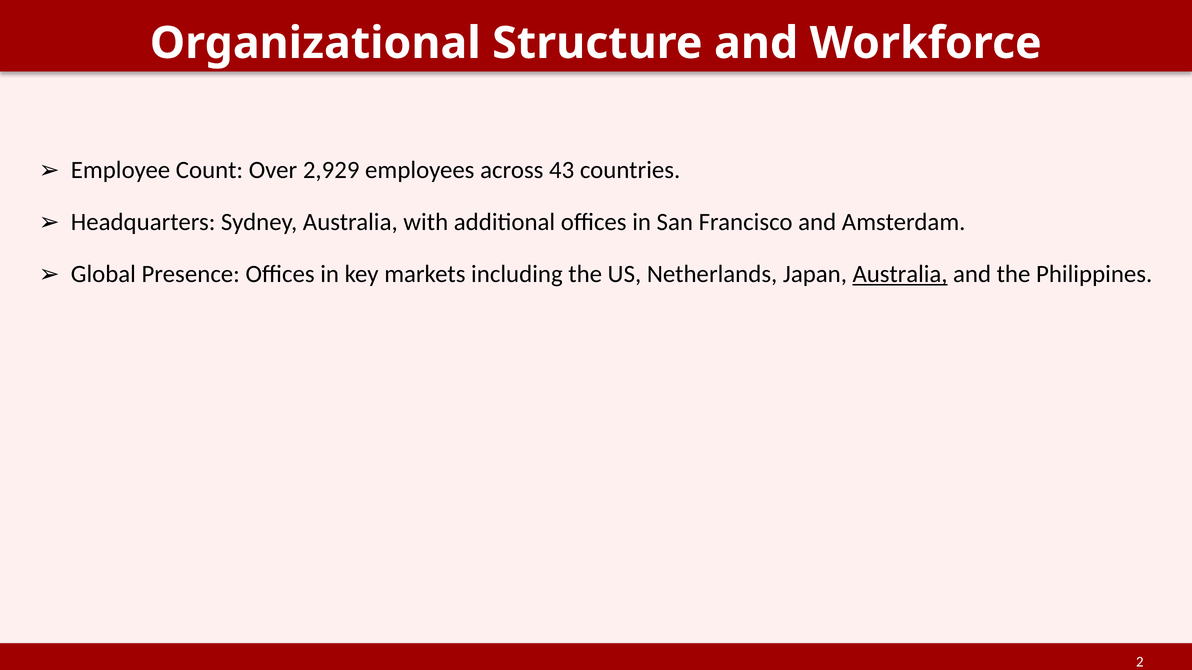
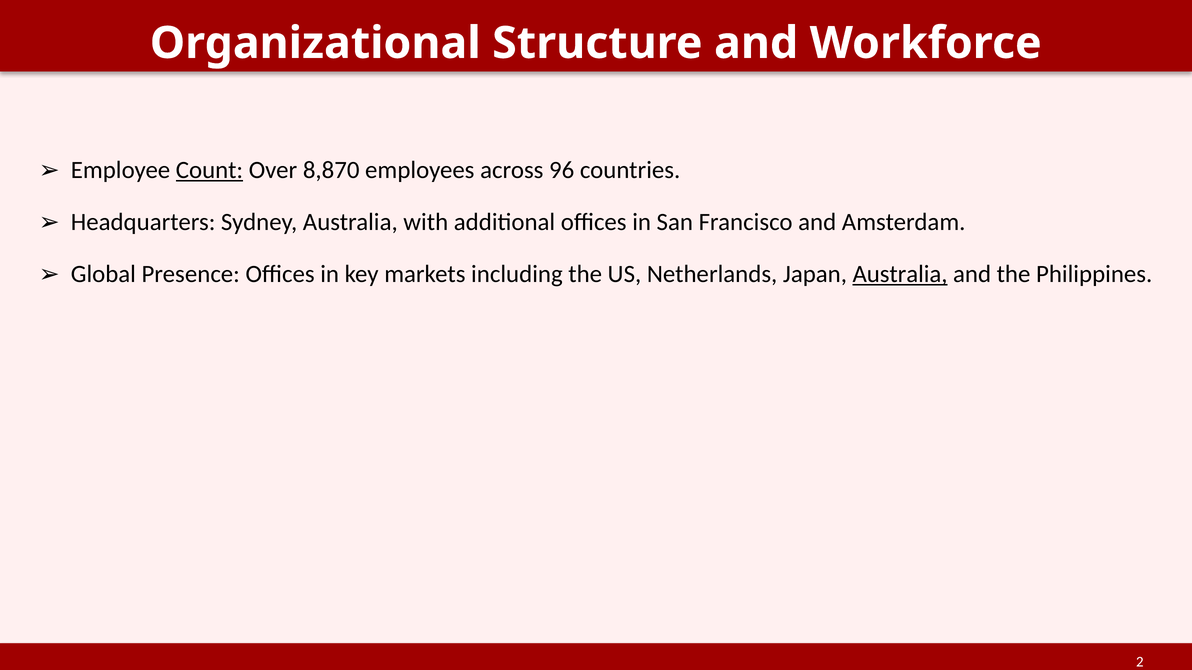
Count underline: none -> present (209, 170)
2,929: 2,929 -> 8,870 (331, 170)
43: 43 -> 96 (562, 170)
